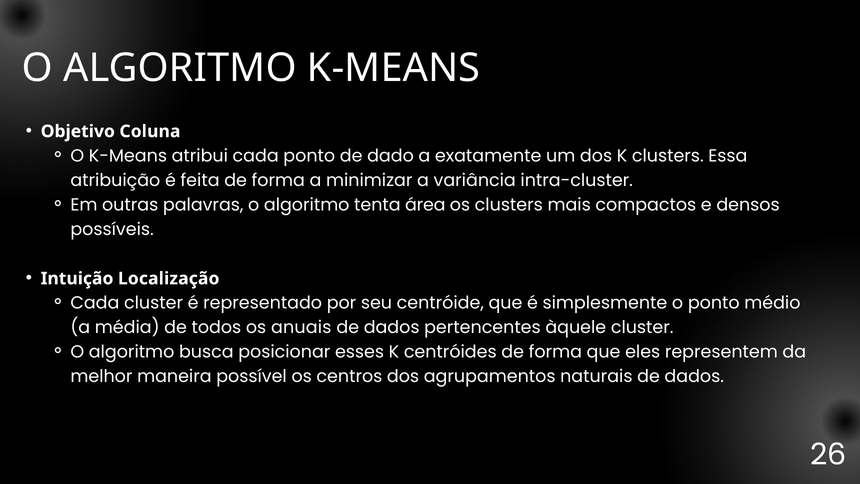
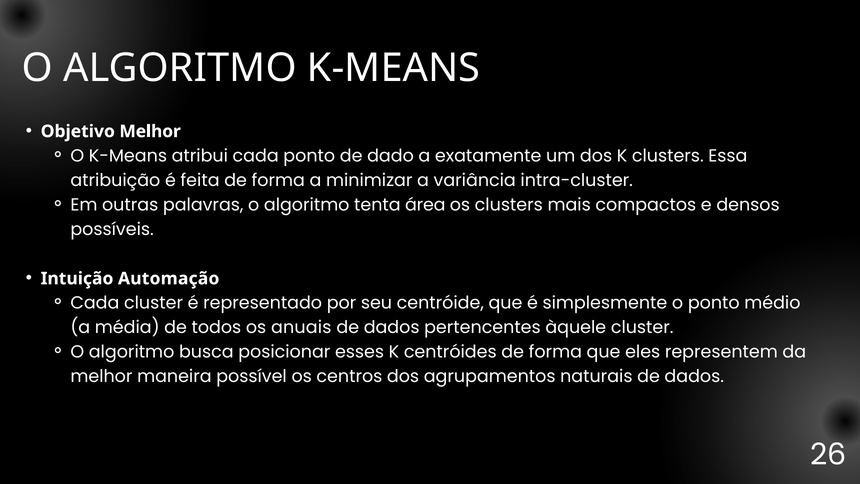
Objetivo Coluna: Coluna -> Melhor (150, 131)
Localização: Localização -> Automação (169, 278)
